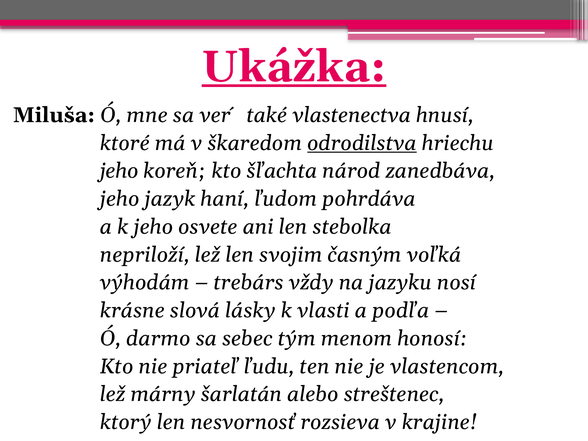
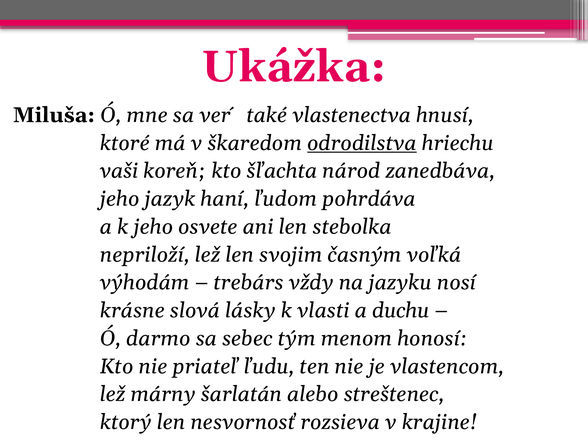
Ukážka underline: present -> none (294, 67)
jeho: jeho -> vaši (119, 171)
podľa: podľa -> duchu (401, 311)
